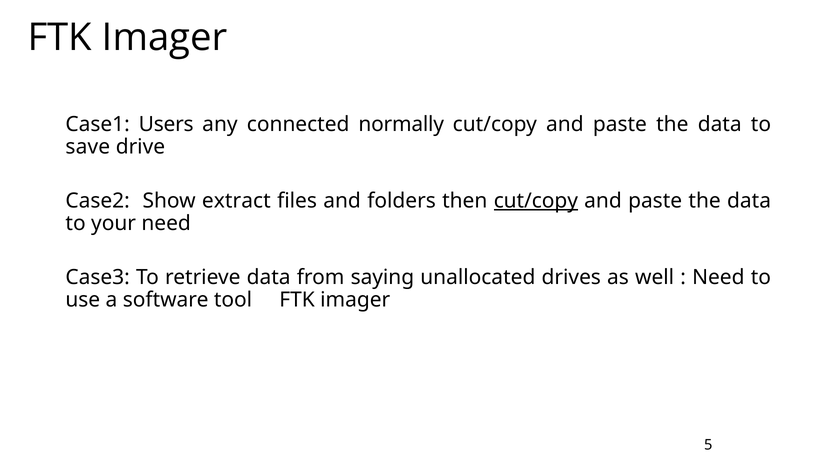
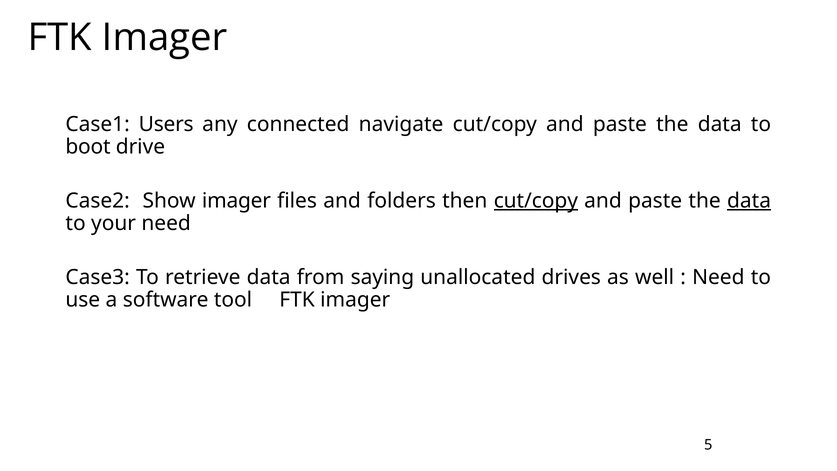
normally: normally -> navigate (401, 124)
save: save -> boot (88, 147)
Show extract: extract -> imager (236, 201)
data underline: none -> present (749, 201)
